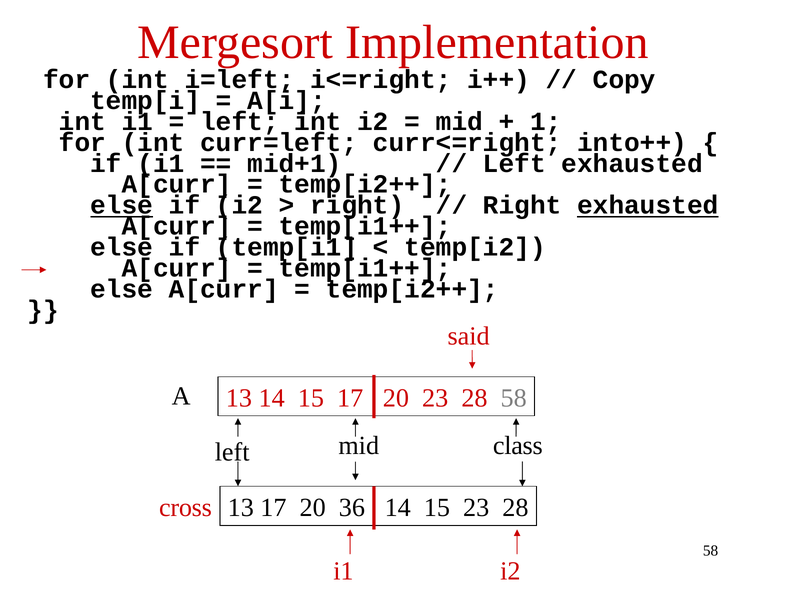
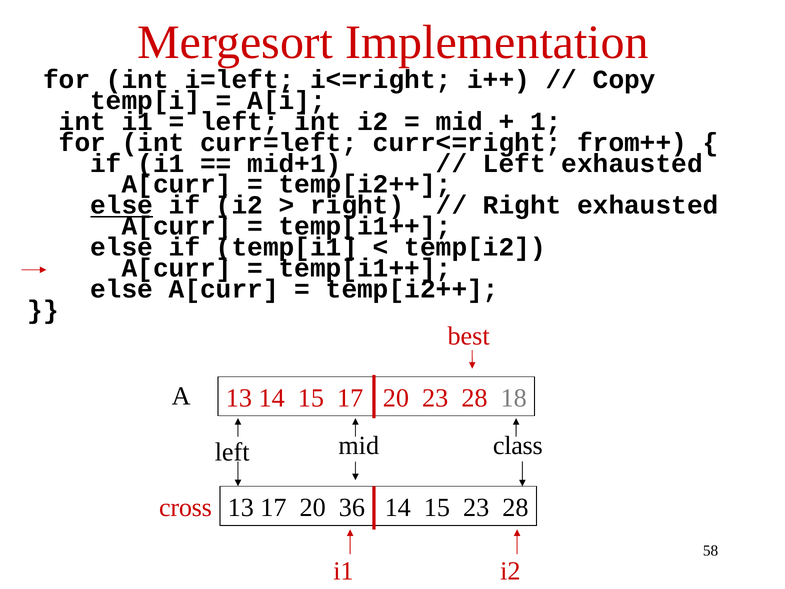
into++: into++ -> from++ (632, 142)
exhausted underline: present -> none (648, 205)
said: said -> best (469, 336)
28 58: 58 -> 18 (514, 398)
